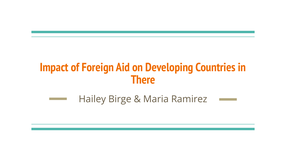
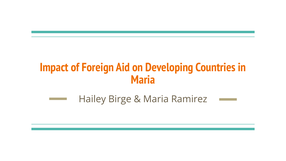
There: There -> Maria (143, 80)
